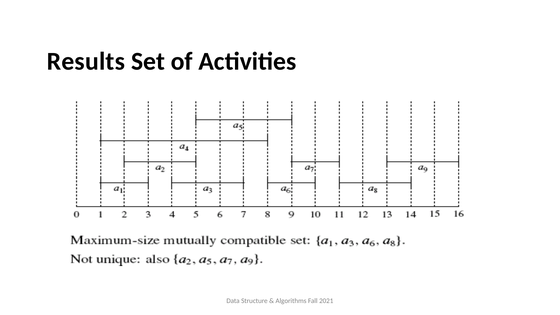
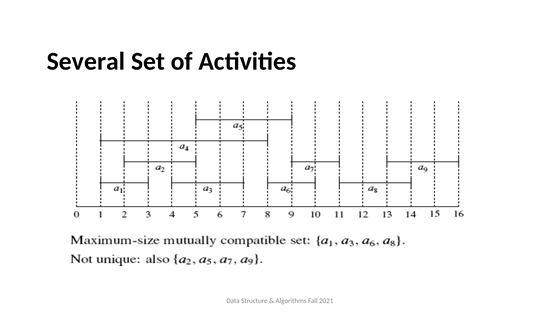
Results: Results -> Several (86, 61)
